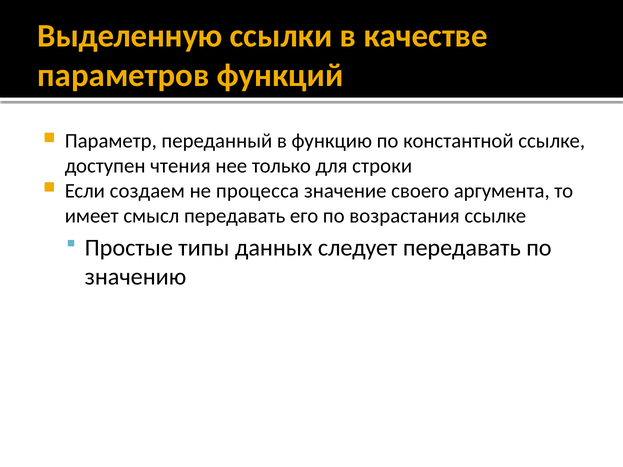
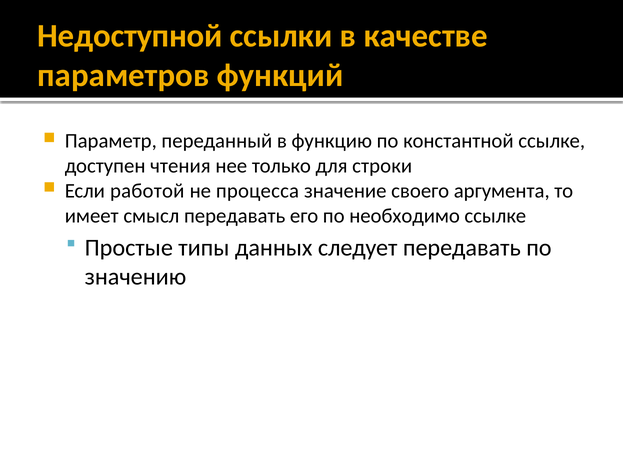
Выделенную: Выделенную -> Недоступной (130, 36)
создаем: создаем -> работой (147, 191)
возрастания: возрастания -> необходимо (405, 216)
